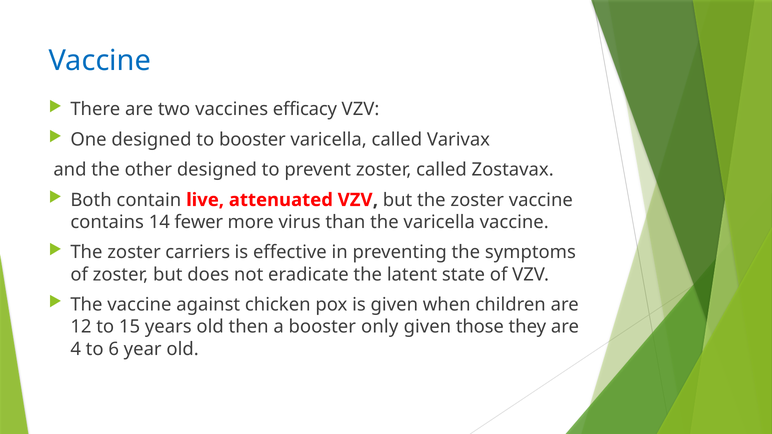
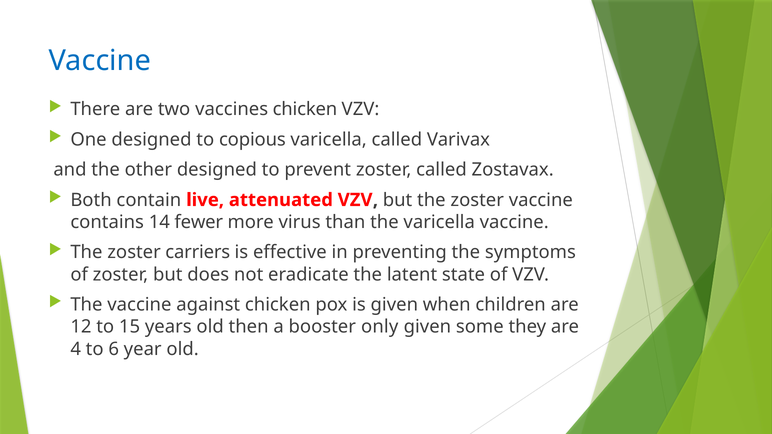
vaccines efficacy: efficacy -> chicken (305, 109)
to booster: booster -> copious (252, 140)
those: those -> some (480, 327)
